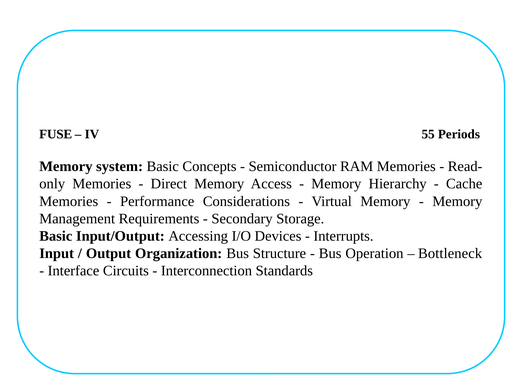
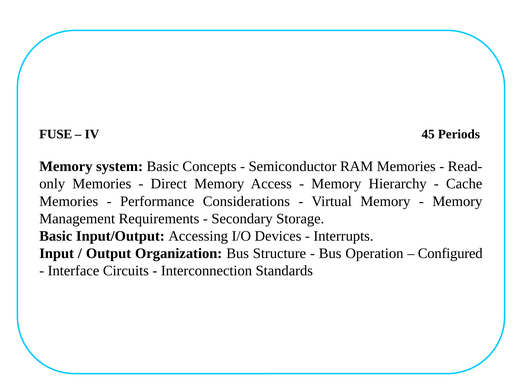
55: 55 -> 45 (428, 134)
Bottleneck: Bottleneck -> Configured (450, 254)
